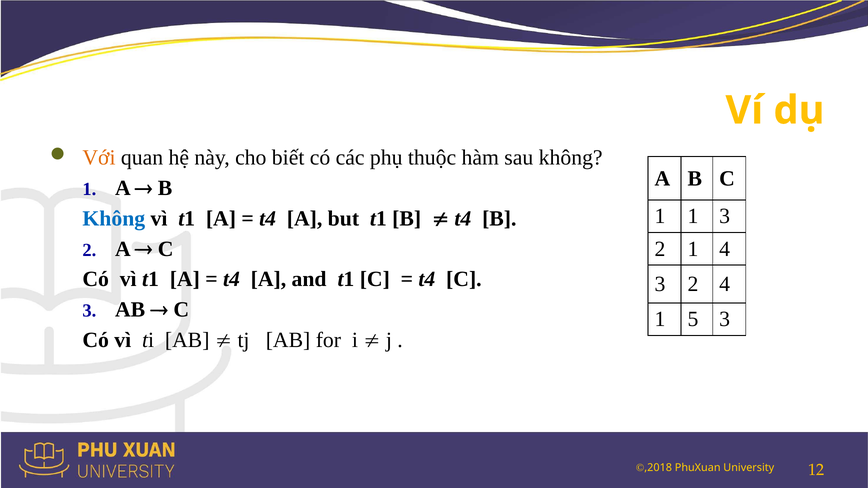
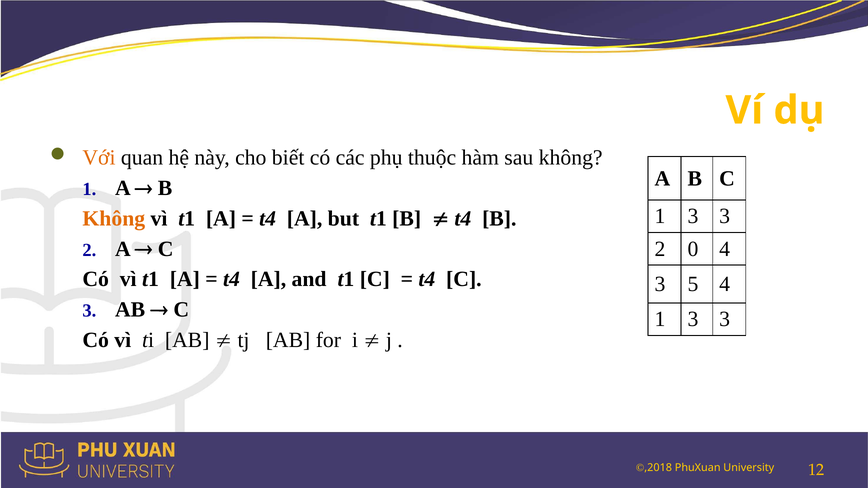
1: 1 -> 3 (693, 216)
Không colour: blue -> orange (114, 219)
2 1: 1 -> 0 (693, 249)
2: 2 -> 5 (693, 284)
5: 5 -> 3 (693, 319)
